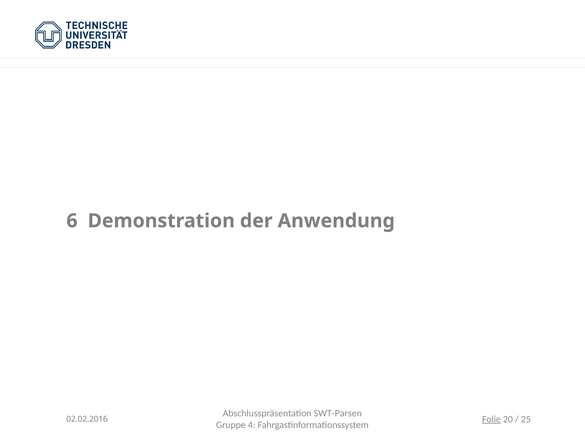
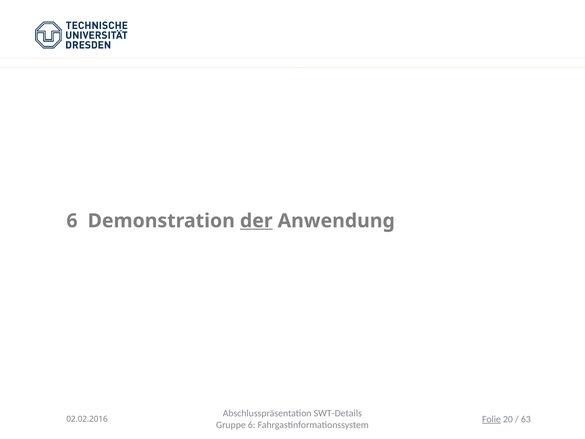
der underline: none -> present (256, 221)
SWT-Parsen: SWT-Parsen -> SWT-Details (338, 413)
25: 25 -> 63 (526, 419)
Gruppe 4: 4 -> 6 (252, 425)
